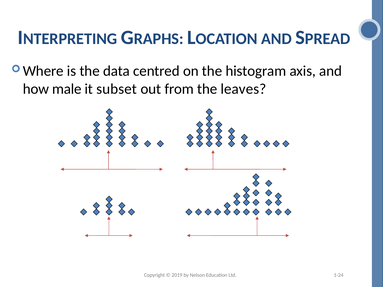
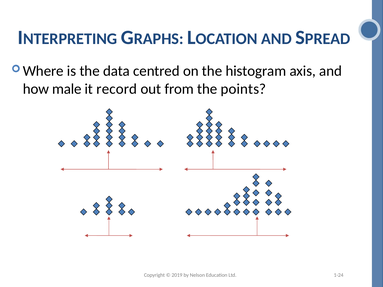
subset: subset -> record (117, 89)
leaves: leaves -> points (243, 89)
